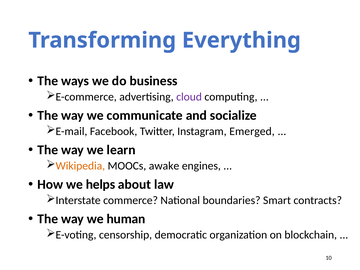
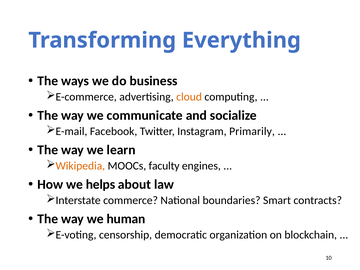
cloud colour: purple -> orange (189, 97)
Emerged: Emerged -> Primarily (252, 131)
awake: awake -> faculty (164, 166)
